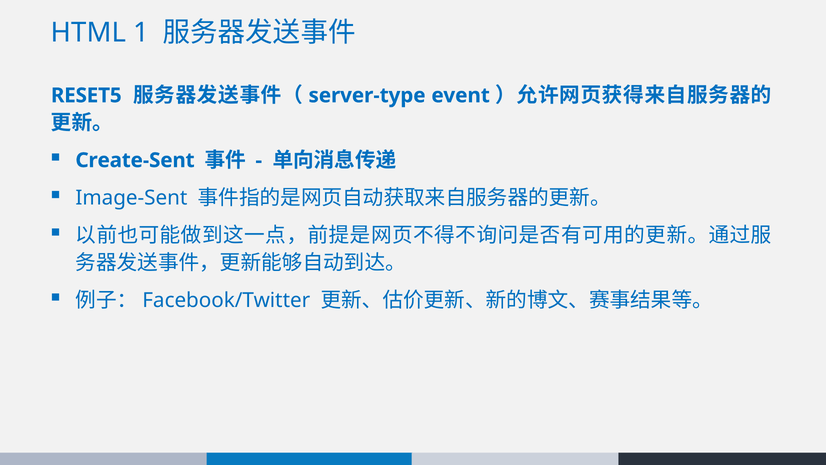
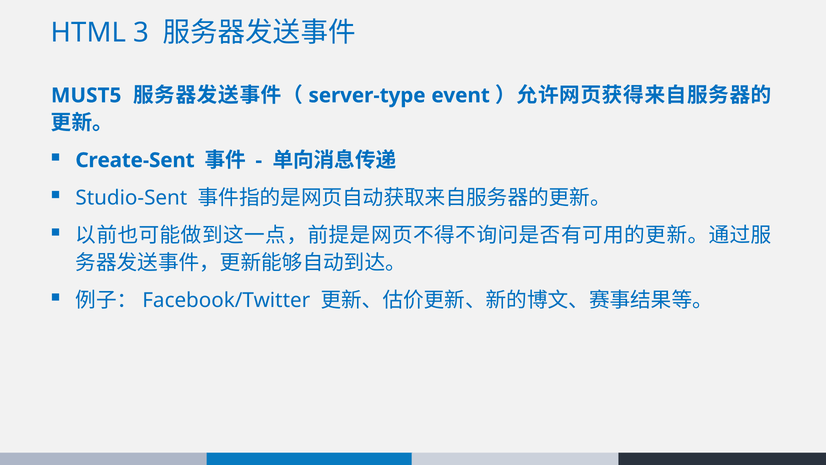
1: 1 -> 3 (141, 33)
RESET5: RESET5 -> MUST5 (86, 95)
Image-Sent: Image-Sent -> Studio-Sent (131, 198)
